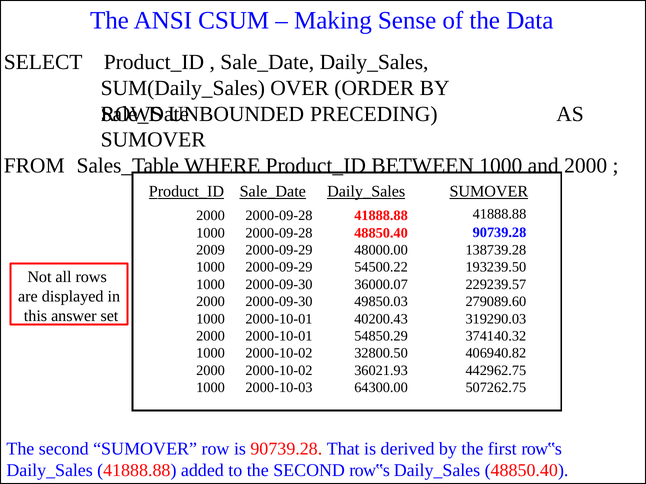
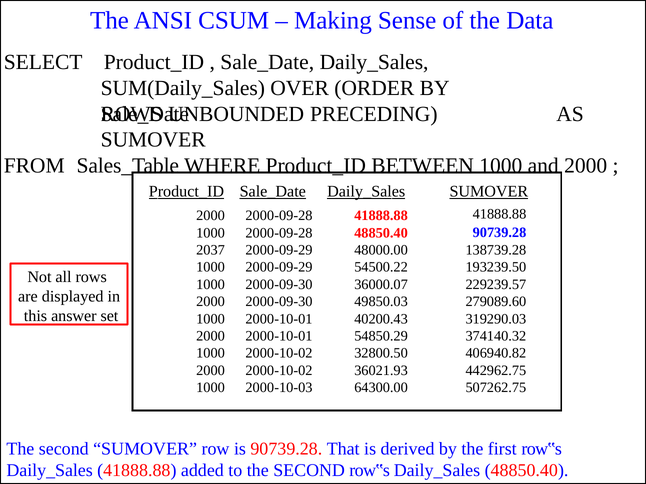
2009: 2009 -> 2037 (211, 250)
